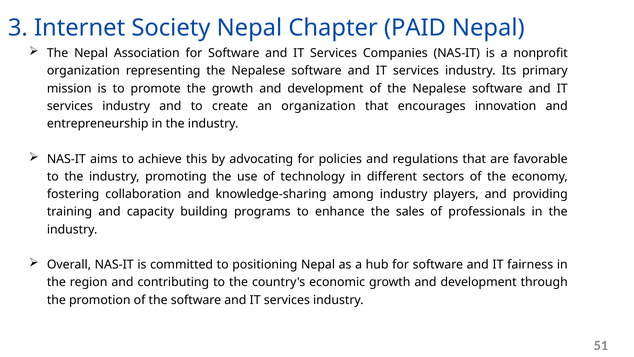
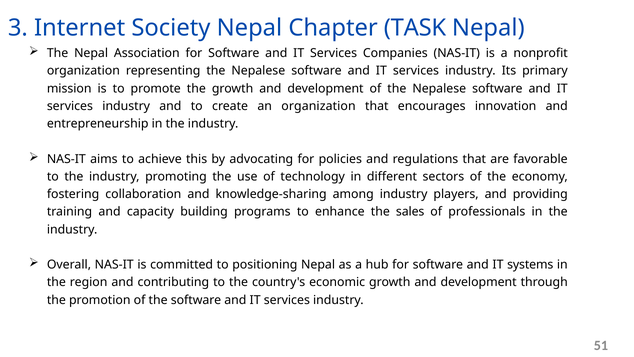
PAID: PAID -> TASK (415, 28)
fairness: fairness -> systems (530, 265)
